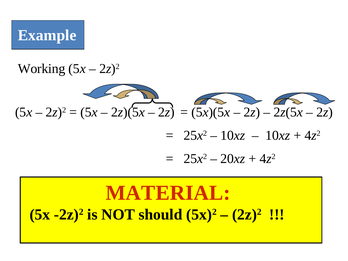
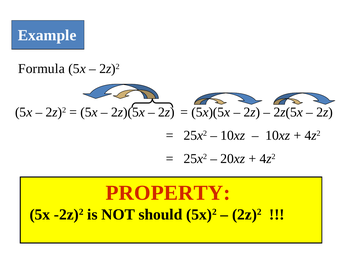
Working: Working -> Formula (41, 69)
MATERIAL: MATERIAL -> PROPERTY (168, 193)
